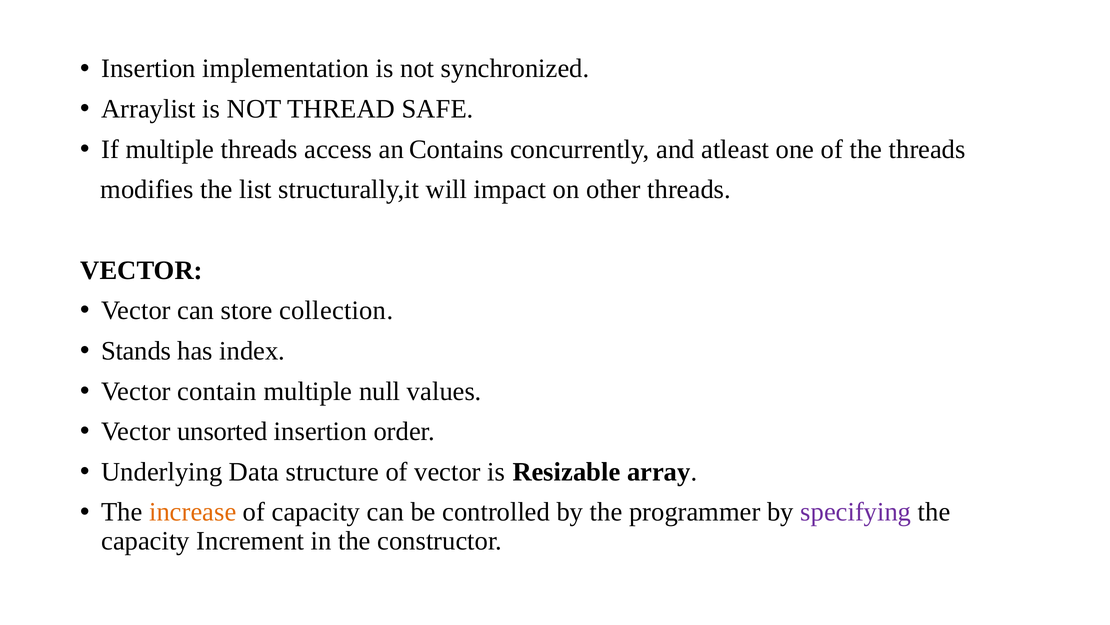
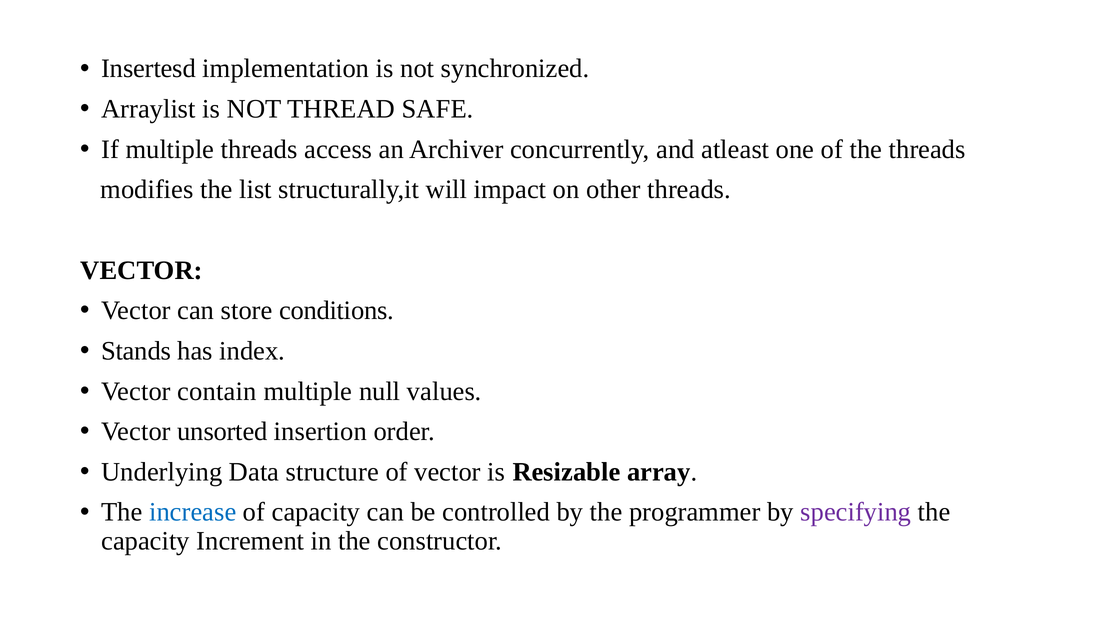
Insertion: Insertion -> Insertesd (149, 69)
Contains: Contains -> Archiver (456, 149)
collection: collection -> conditions (336, 310)
increase colour: orange -> blue (193, 512)
